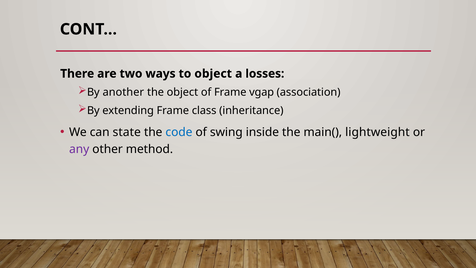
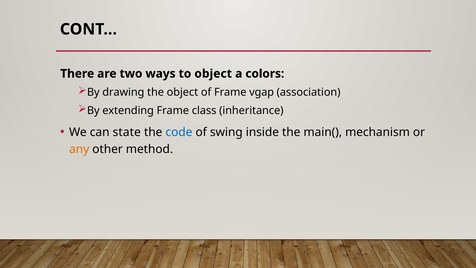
losses: losses -> colors (265, 74)
another: another -> drawing (123, 92)
lightweight: lightweight -> mechanism (378, 132)
any colour: purple -> orange (79, 149)
